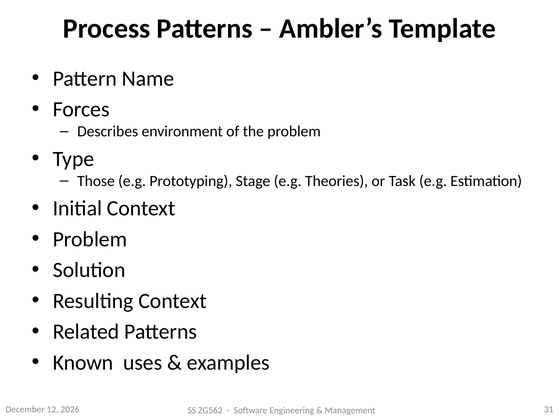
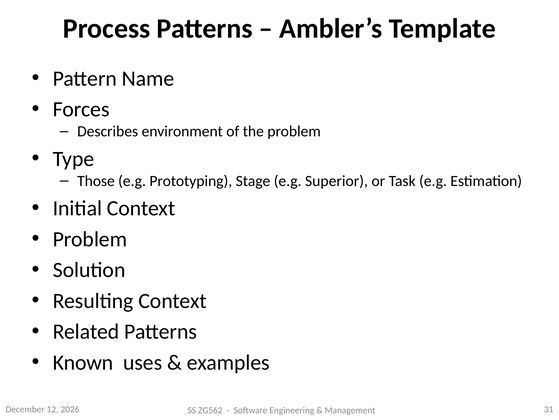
Theories: Theories -> Superior (336, 181)
